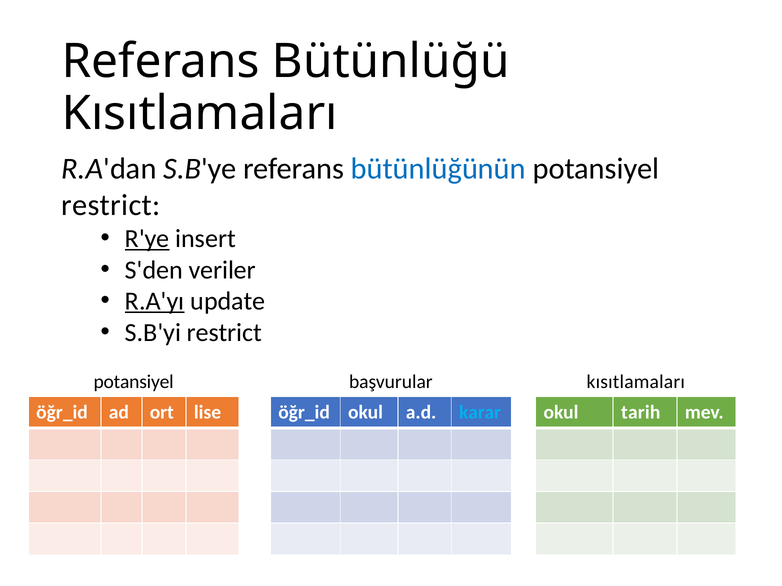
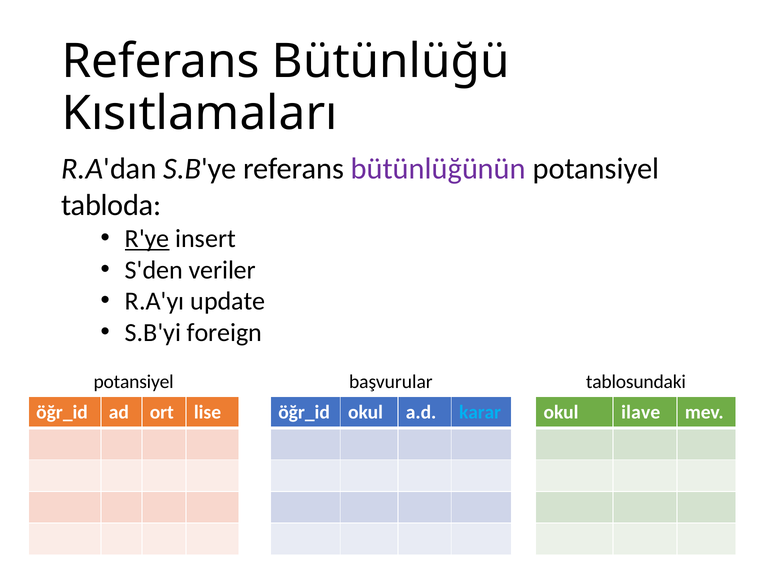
bütünlüğünün colour: blue -> purple (438, 169)
restrict: restrict -> tabloda (111, 205)
R.A'yı underline: present -> none (155, 301)
S.B'yi restrict: restrict -> foreign (224, 333)
başvurular kısıtlamaları: kısıtlamaları -> tablosundaki (636, 382)
tarih: tarih -> ilave (641, 413)
